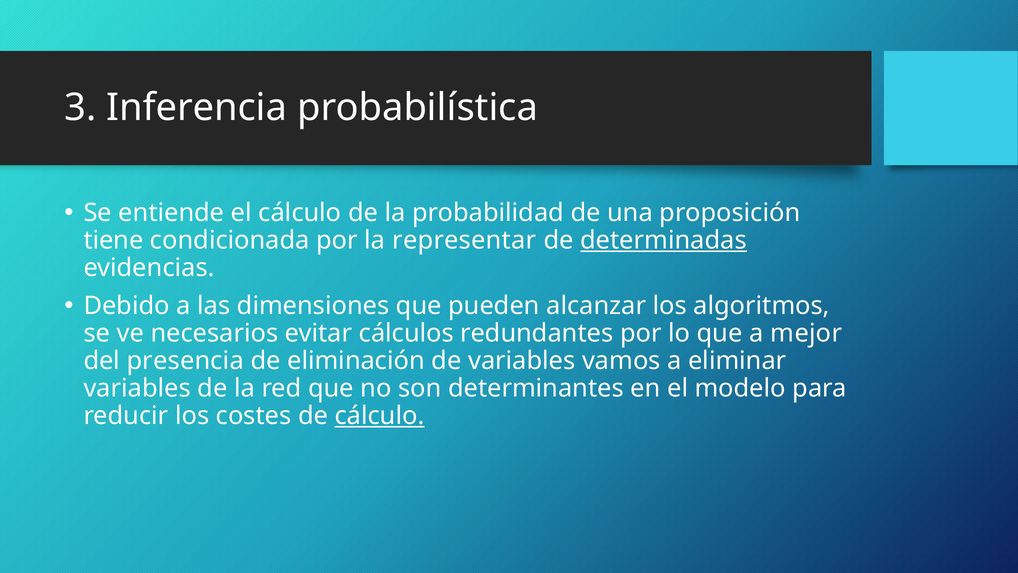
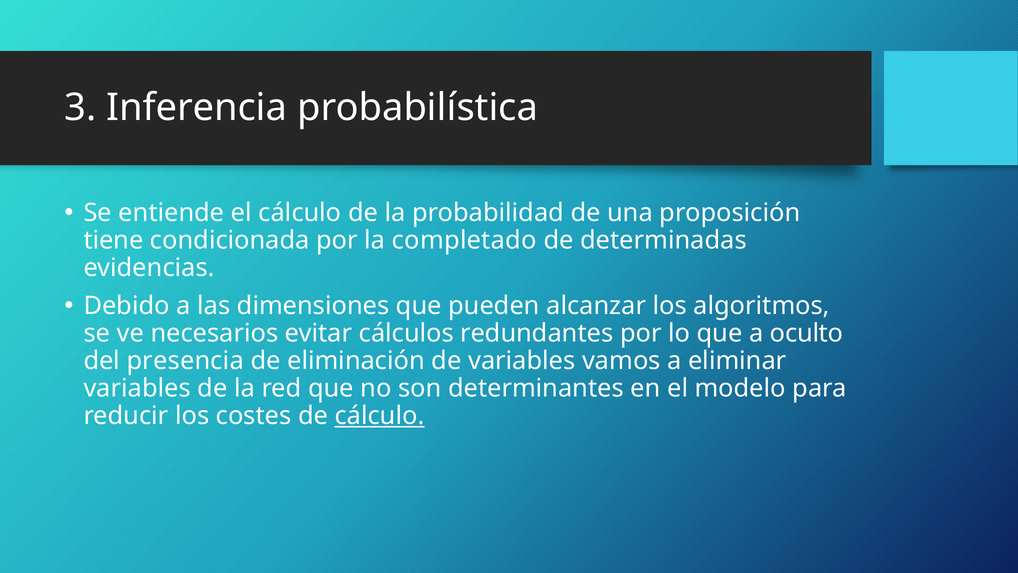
representar: representar -> completado (464, 240)
determinadas underline: present -> none (664, 240)
mejor: mejor -> oculto (807, 333)
